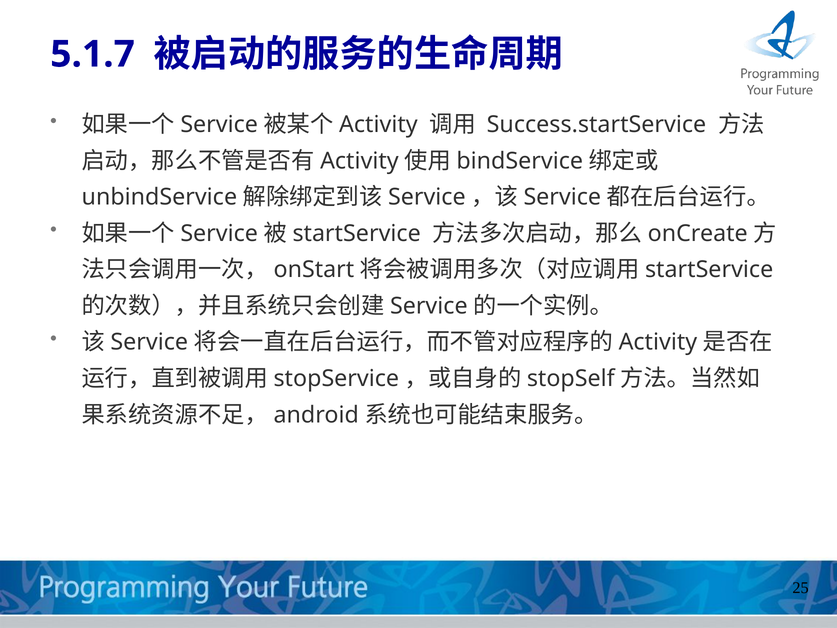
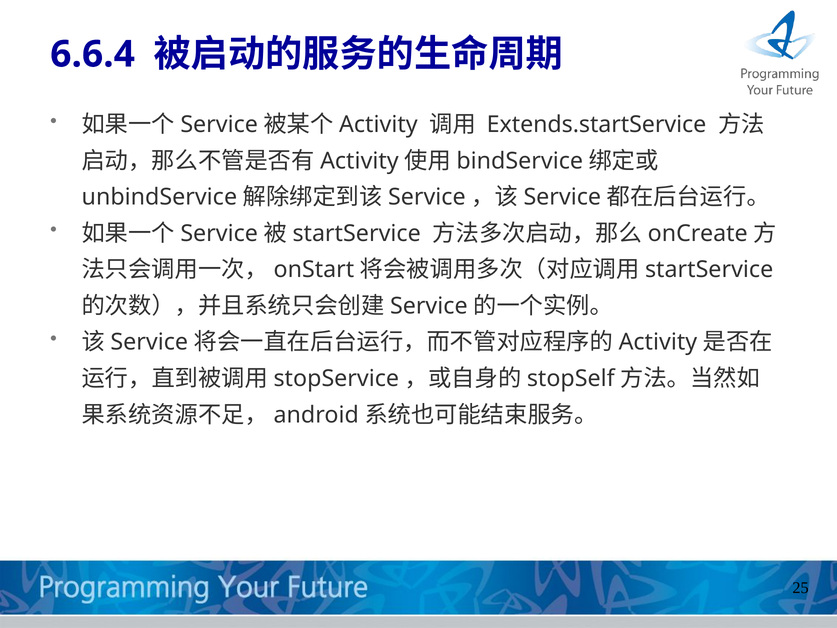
5.1.7: 5.1.7 -> 6.6.4 (93, 54)
Success.startService: Success.startService -> Extends.startService (597, 124)
